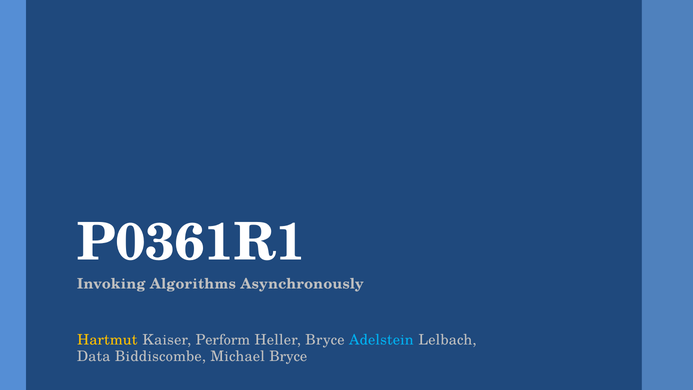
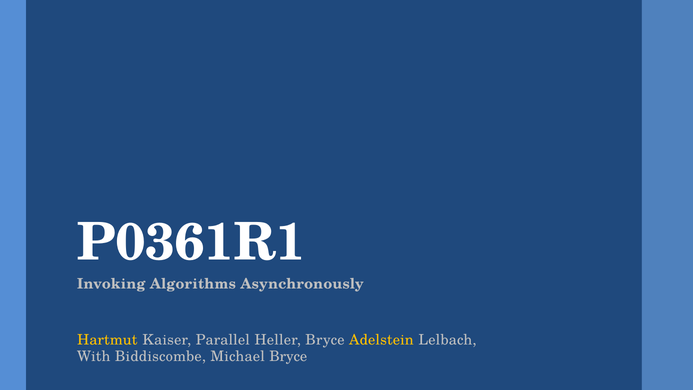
Perform: Perform -> Parallel (223, 340)
Adelstein colour: light blue -> yellow (381, 340)
Data: Data -> With (94, 356)
